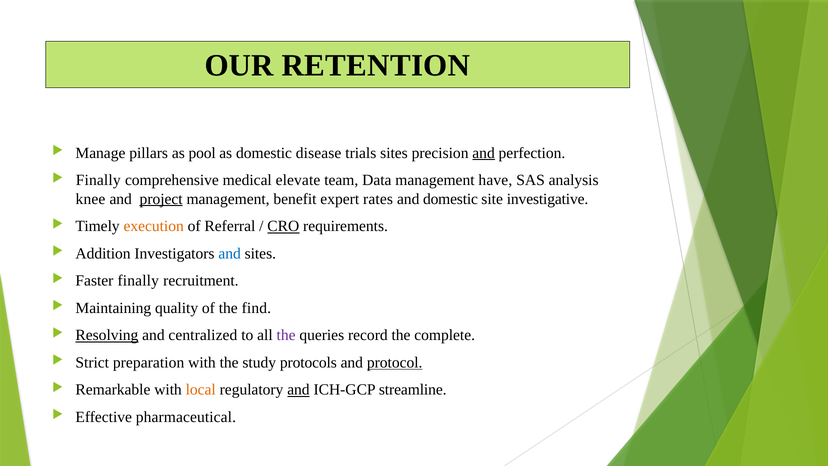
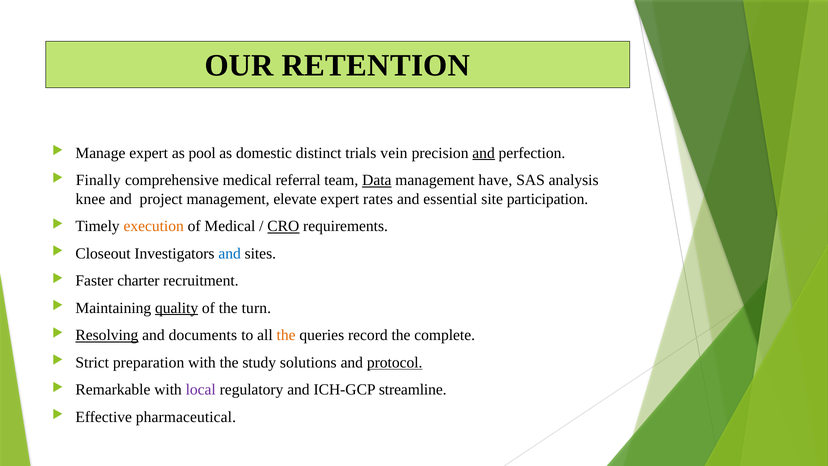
Manage pillars: pillars -> expert (149, 153)
disease: disease -> distinct (319, 153)
trials sites: sites -> vein (394, 153)
elevate: elevate -> referral (298, 180)
Data underline: none -> present (377, 180)
project underline: present -> none (161, 199)
benefit: benefit -> elevate (295, 199)
and domestic: domestic -> essential (450, 199)
investigative: investigative -> participation (548, 199)
of Referral: Referral -> Medical (230, 226)
Addition: Addition -> Closeout (103, 253)
Faster finally: finally -> charter (138, 281)
quality underline: none -> present (177, 308)
find: find -> turn (256, 308)
centralized: centralized -> documents (203, 335)
the colour: purple -> orange (286, 335)
protocols: protocols -> solutions (308, 362)
local colour: orange -> purple (201, 390)
and underline: present -> none (298, 390)
